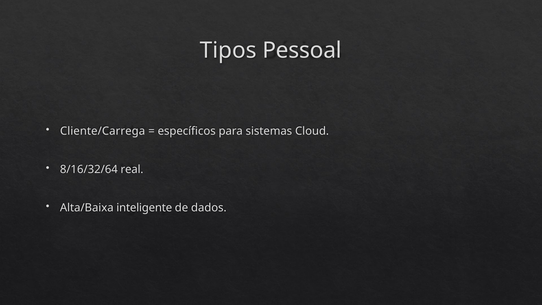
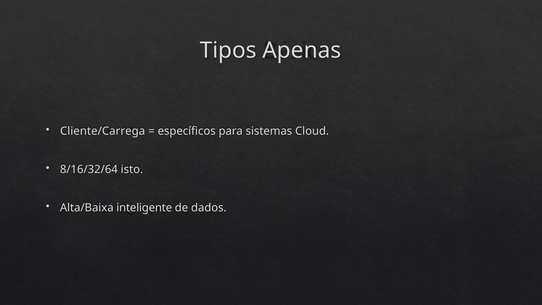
Pessoal: Pessoal -> Apenas (302, 50)
real: real -> isto (132, 169)
